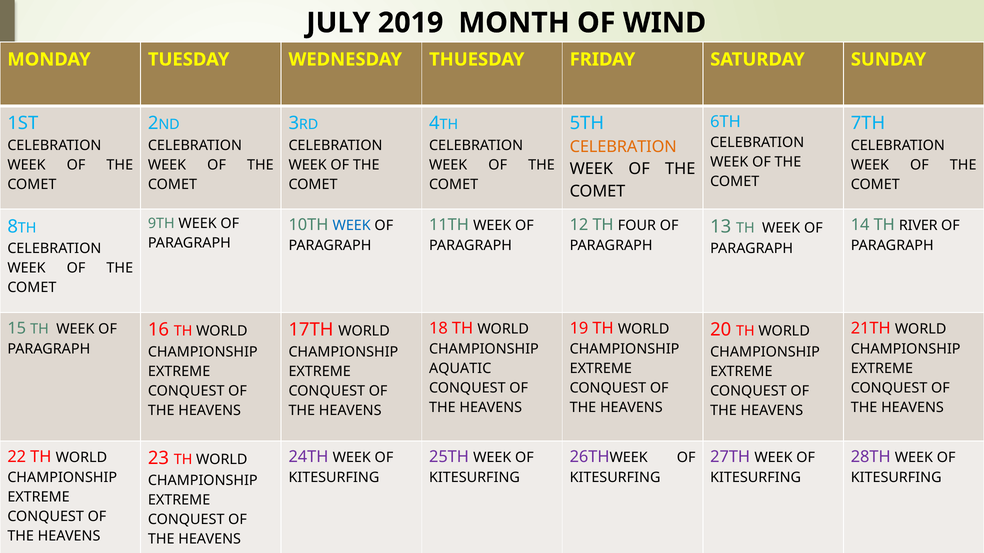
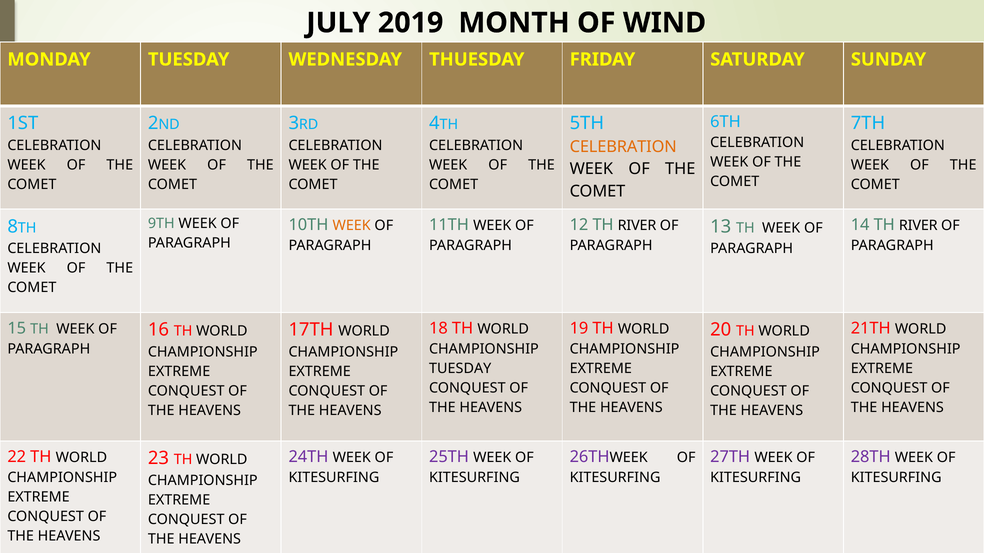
WEEK colour: blue -> orange (352, 226)
12 TH FOUR: FOUR -> RIVER (637, 226)
AQUATIC: AQUATIC -> TUESDAY (460, 369)
